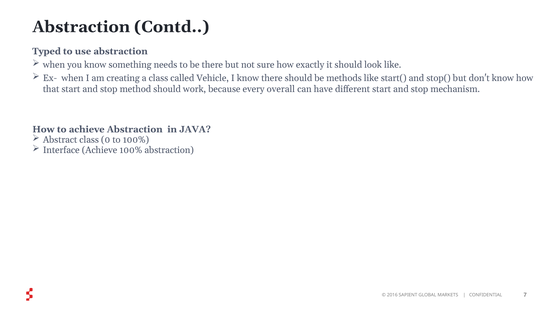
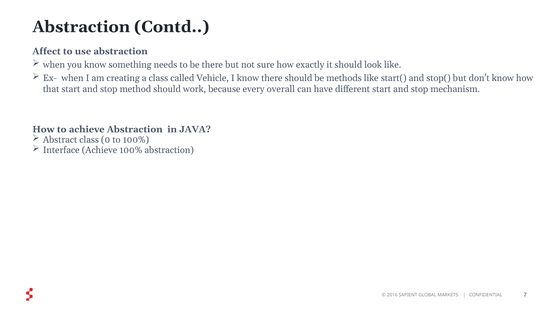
Typed: Typed -> Affect (47, 51)
